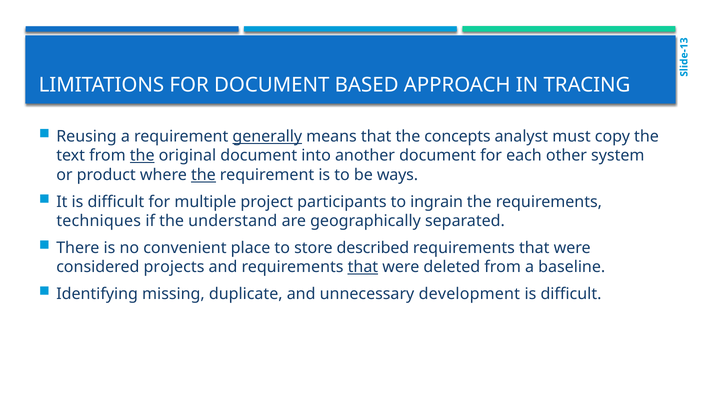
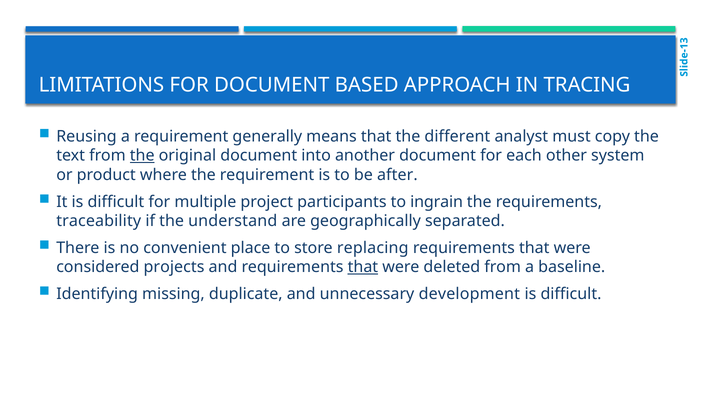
generally underline: present -> none (267, 136)
concepts: concepts -> different (457, 136)
the underline: present -> none (203, 175)
ways: ways -> after (397, 175)
techniques: techniques -> traceability (99, 221)
described: described -> replacing (373, 248)
